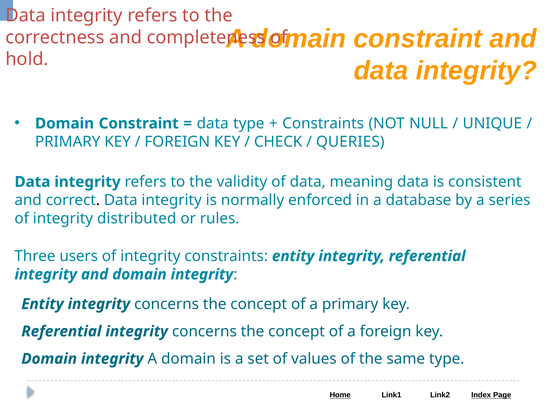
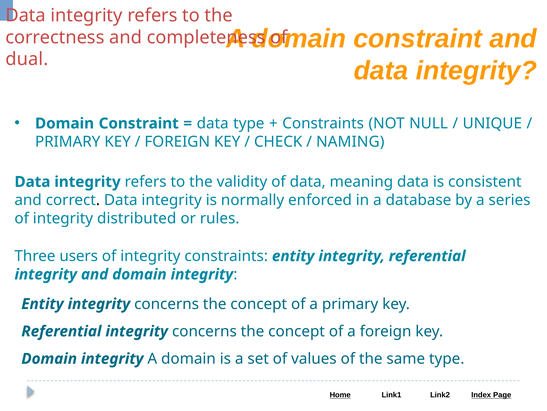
hold: hold -> dual (27, 59)
QUERIES: QUERIES -> NAMING (350, 141)
